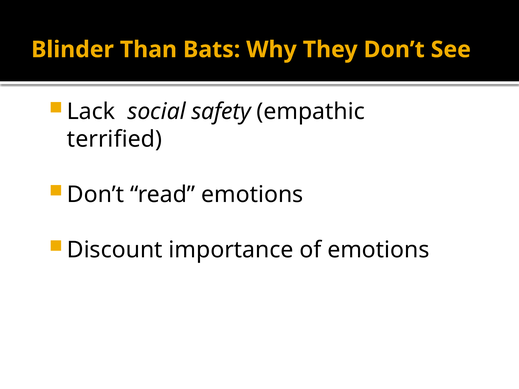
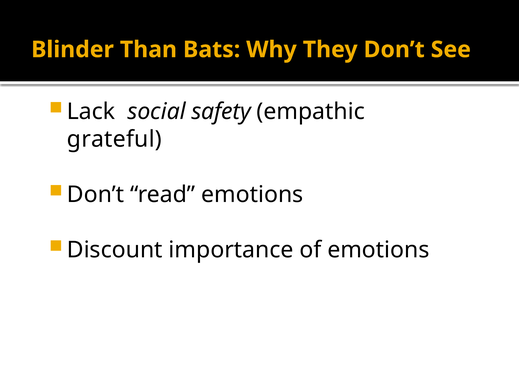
terrified: terrified -> grateful (114, 139)
